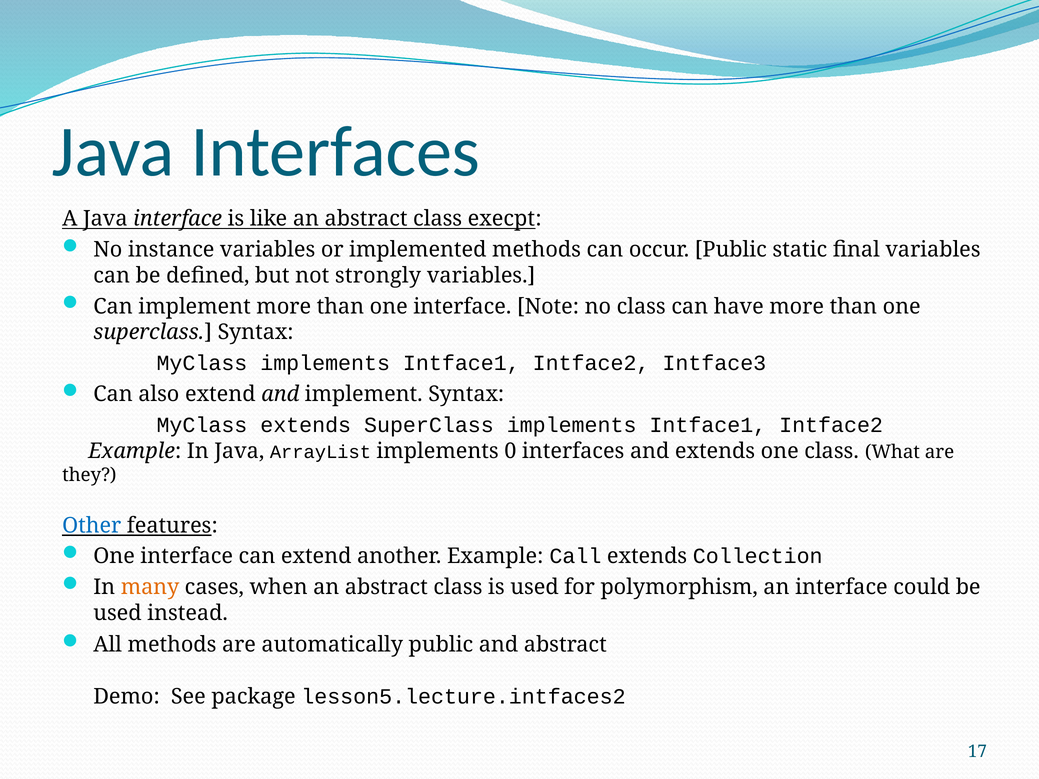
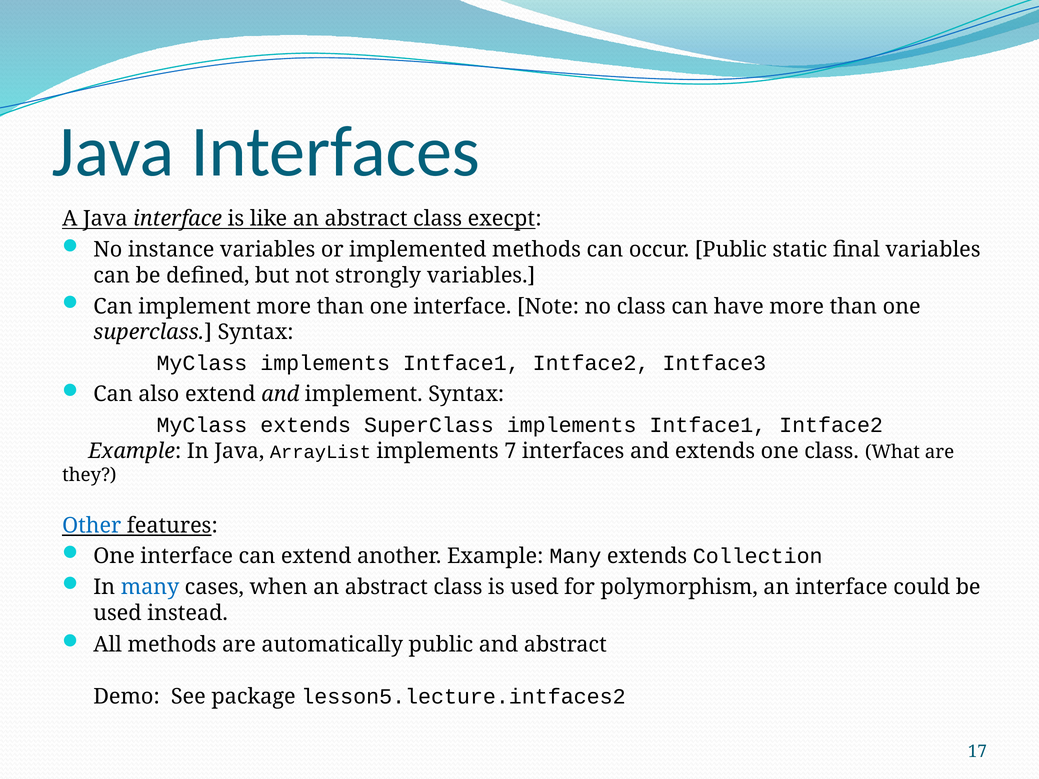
0: 0 -> 7 (510, 451)
Example Call: Call -> Many (575, 556)
many colour: orange -> blue (150, 587)
